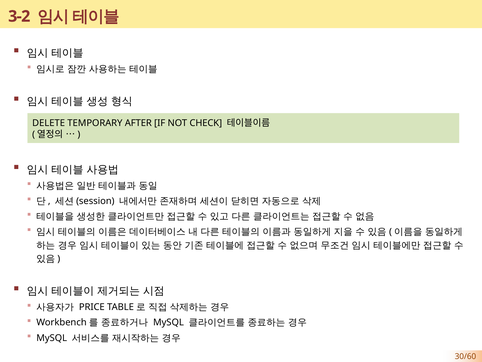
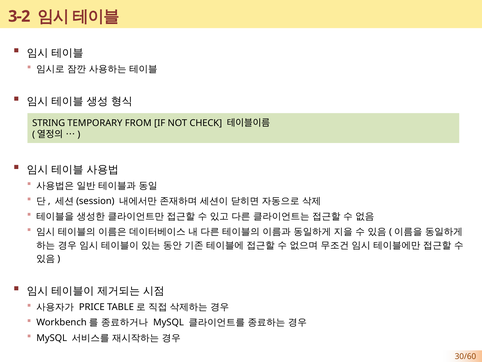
DELETE: DELETE -> STRING (49, 123)
AFTER: AFTER -> FROM (138, 123)
